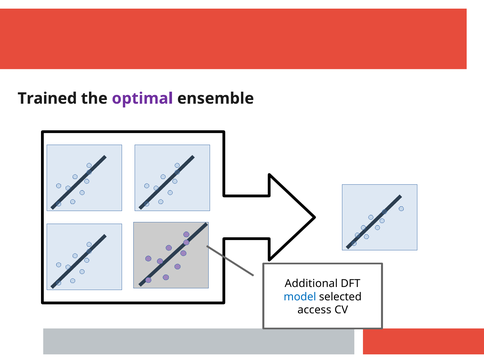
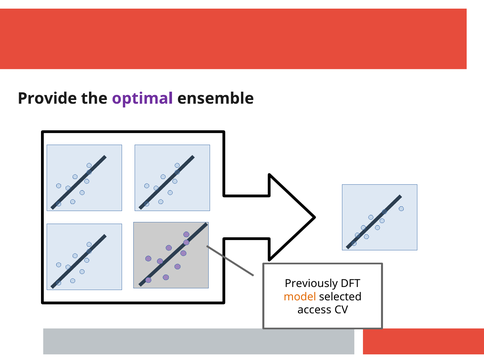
Trained: Trained -> Provide (47, 98)
Additional: Additional -> Previously (311, 284)
model colour: blue -> orange (300, 297)
